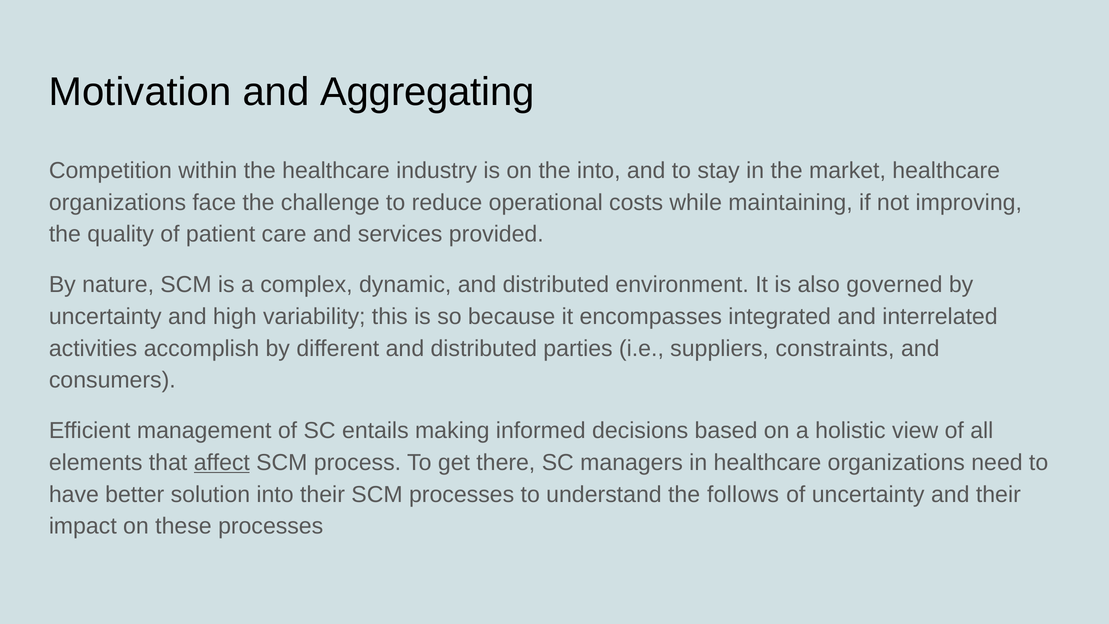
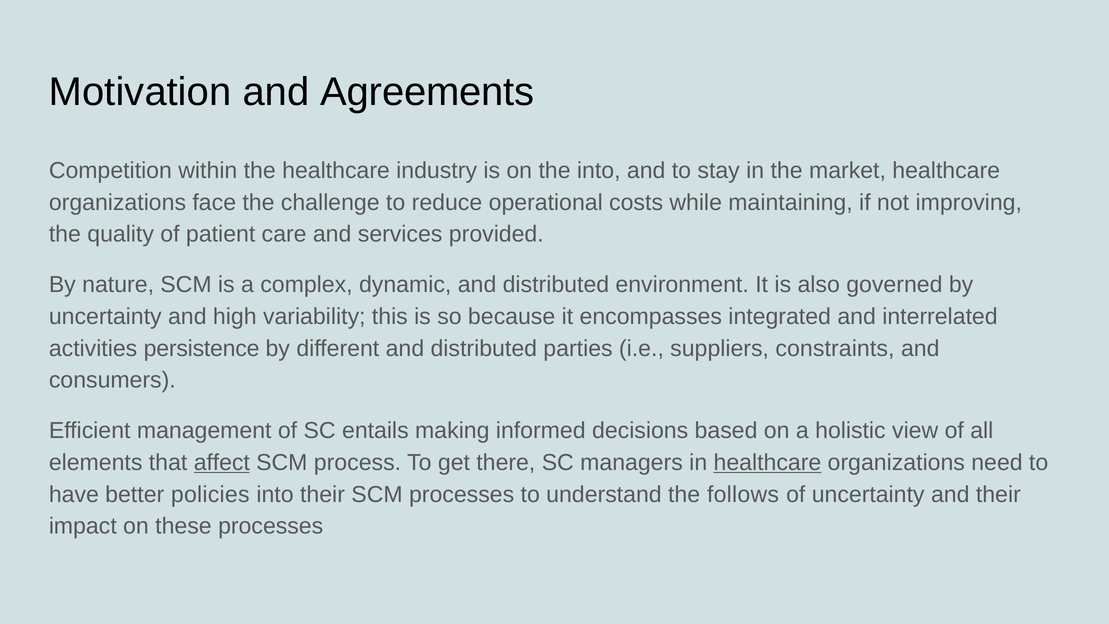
Aggregating: Aggregating -> Agreements (427, 92)
accomplish: accomplish -> persistence (202, 348)
healthcare underline: none -> present (767, 462)
solution: solution -> policies (210, 494)
